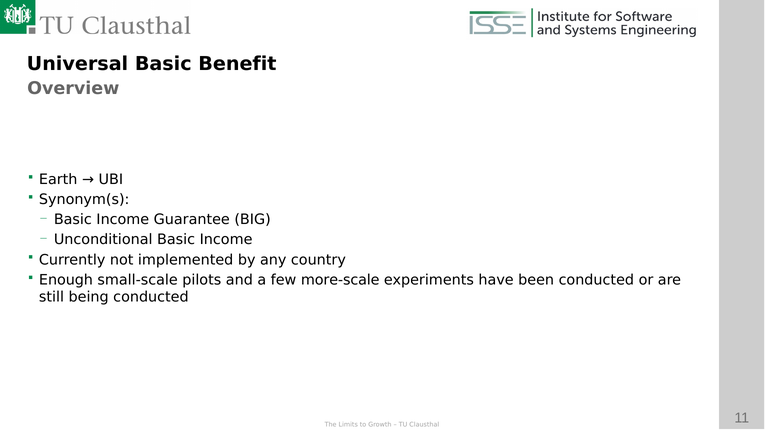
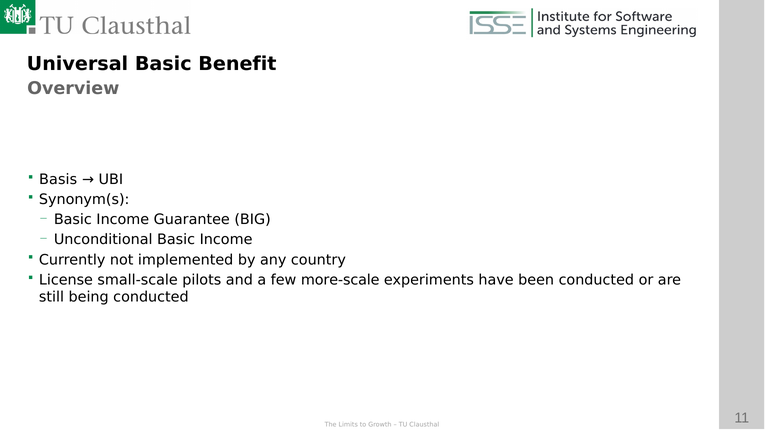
Earth: Earth -> Basis (58, 179)
Enough: Enough -> License (66, 280)
